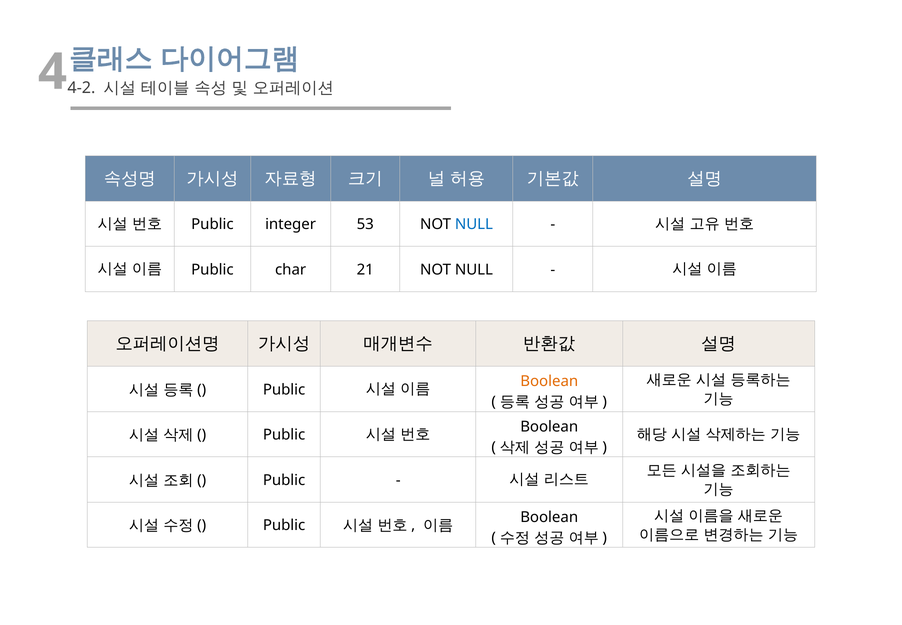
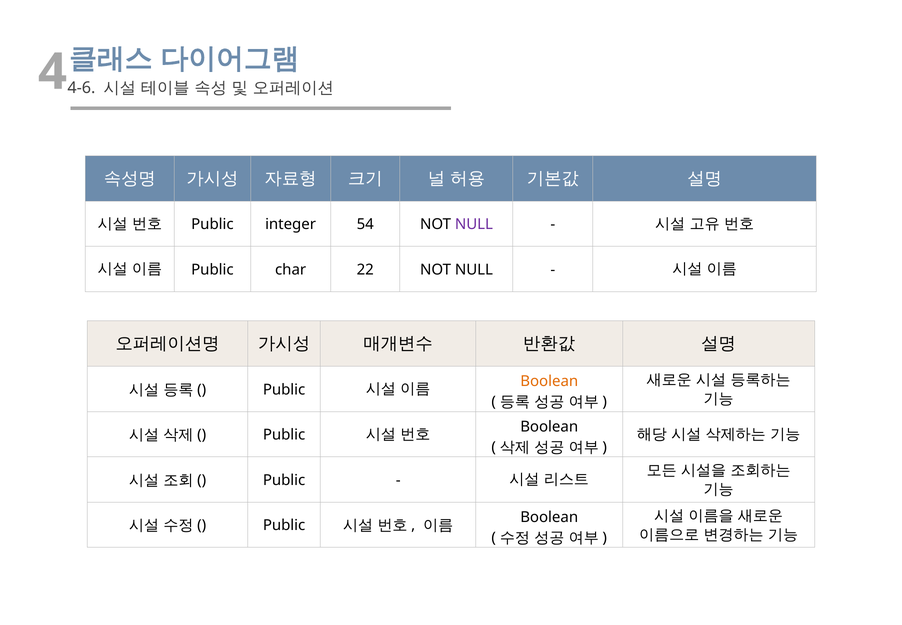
4-2: 4-2 -> 4-6 (81, 88)
53: 53 -> 54 (365, 224)
NULL colour: blue -> purple (474, 224)
21: 21 -> 22 (365, 270)
